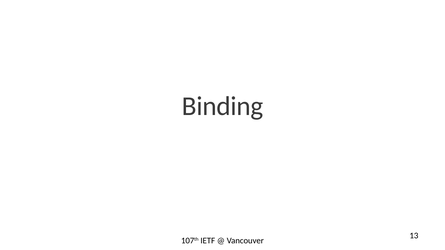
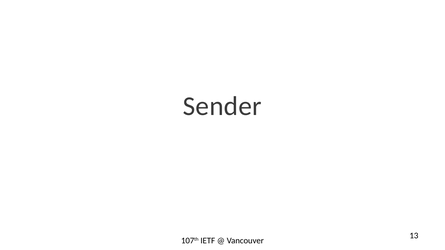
Binding: Binding -> Sender (222, 106)
